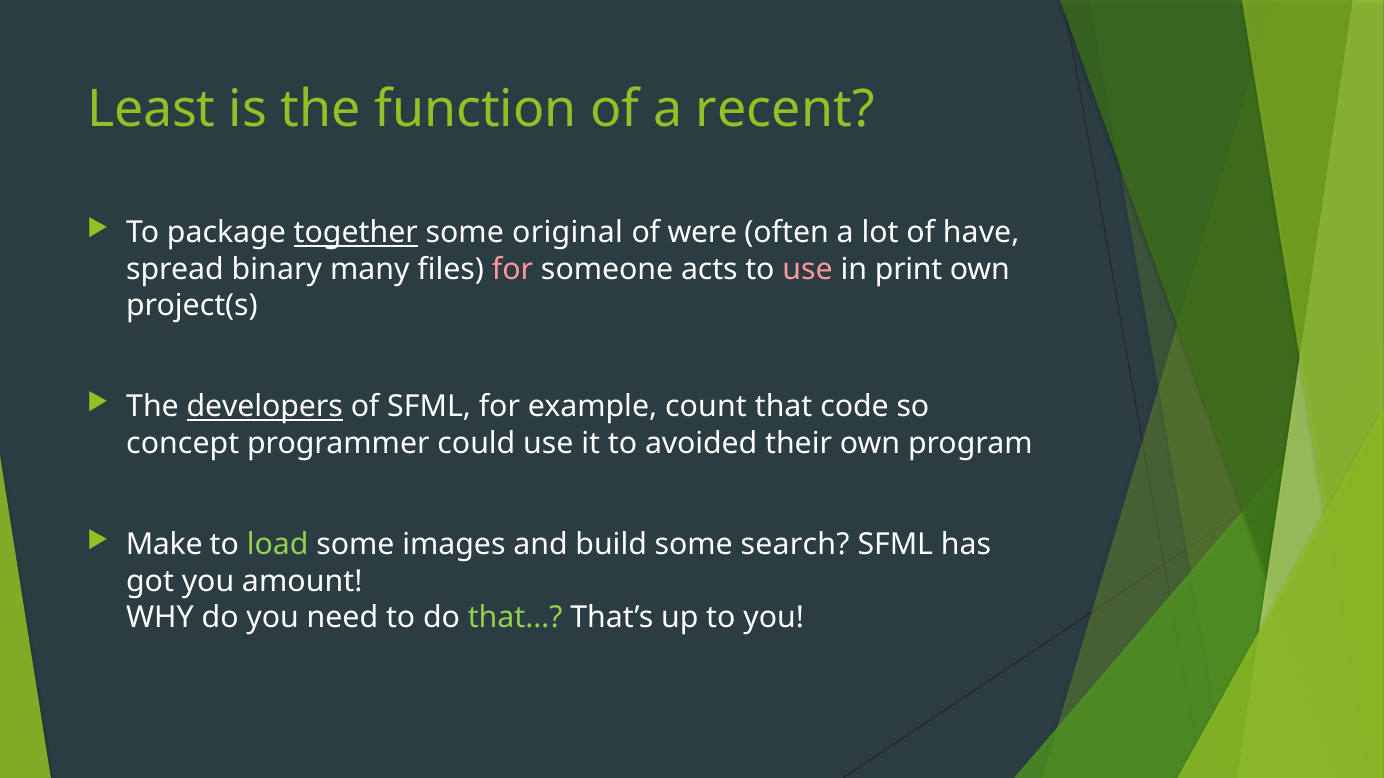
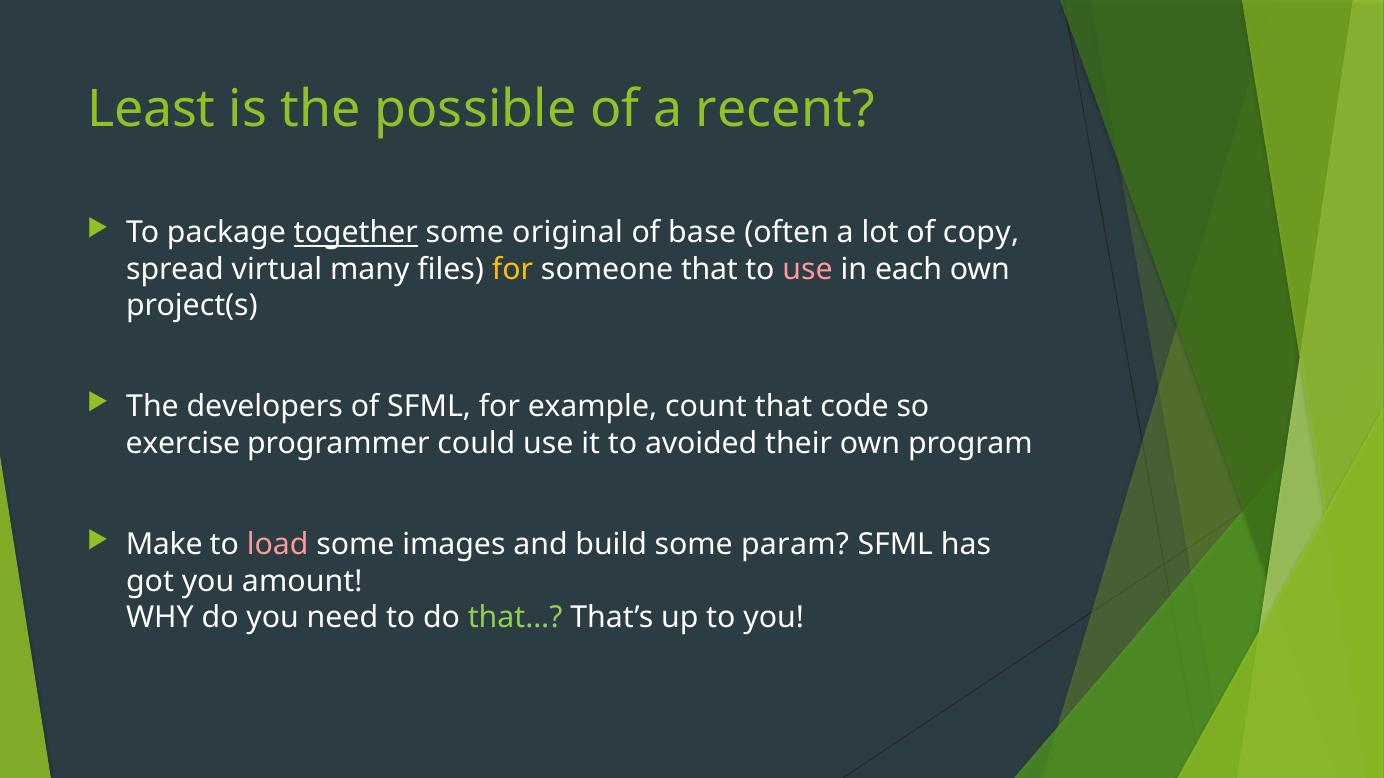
function: function -> possible (475, 109)
were: were -> base (702, 233)
have: have -> copy (981, 233)
binary: binary -> virtual (277, 269)
for colour: pink -> yellow (512, 269)
someone acts: acts -> that (709, 269)
print: print -> each (909, 269)
developers underline: present -> none (265, 407)
concept: concept -> exercise (183, 444)
load colour: light green -> pink (278, 545)
search: search -> param (795, 545)
